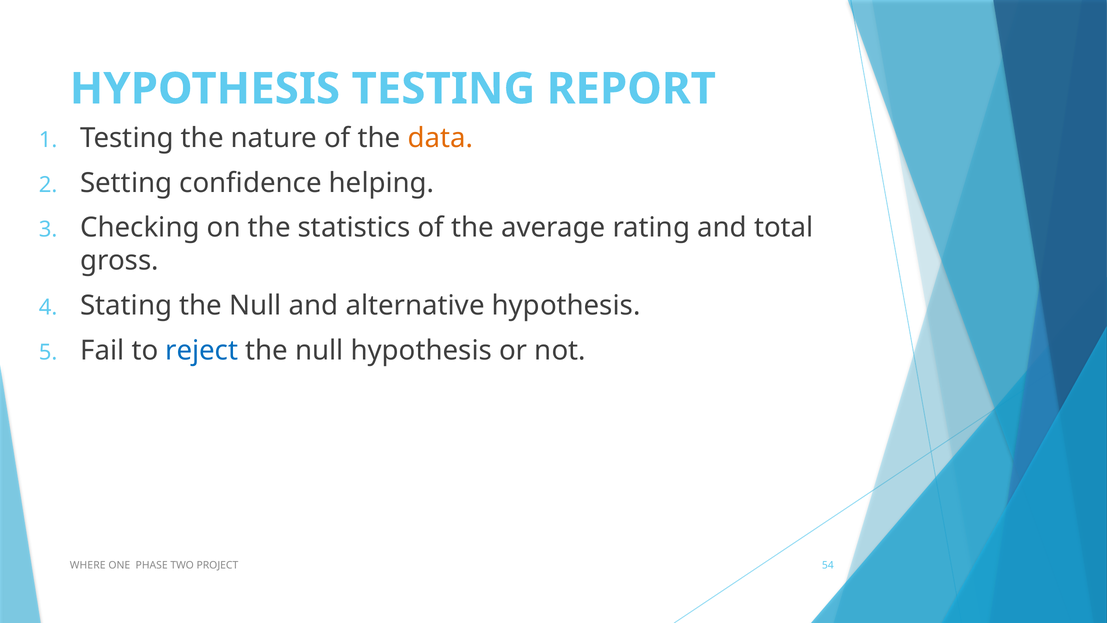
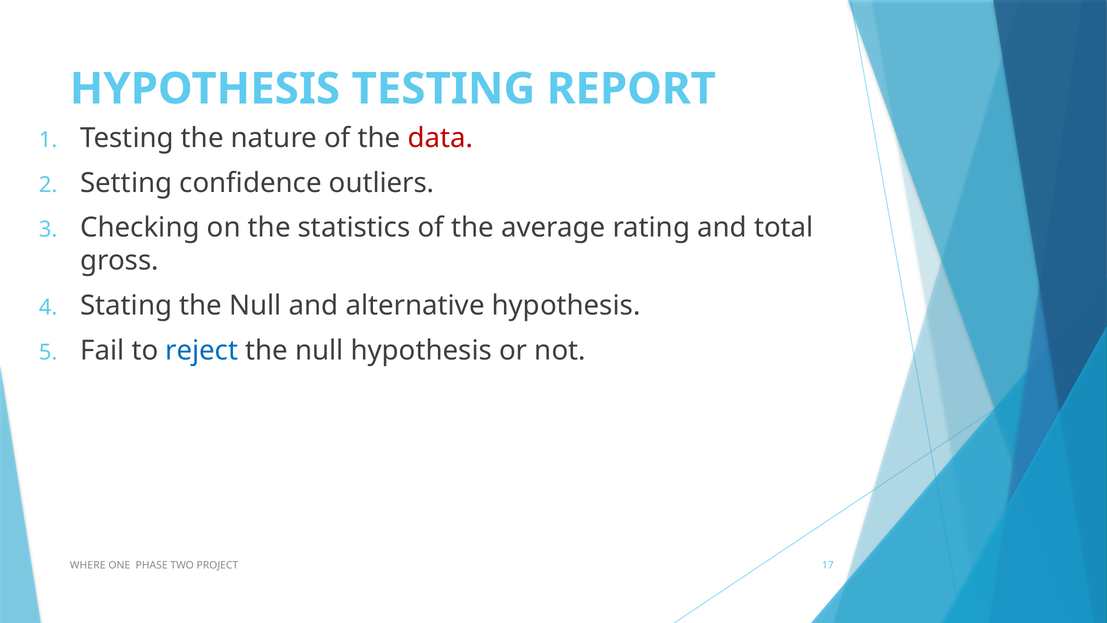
data colour: orange -> red (440, 138)
helping: helping -> outliers (382, 183)
54: 54 -> 17 (828, 565)
